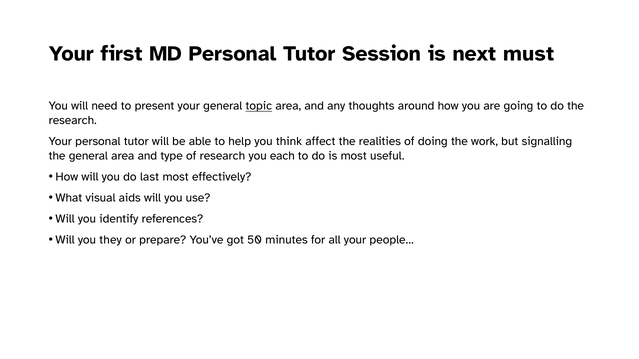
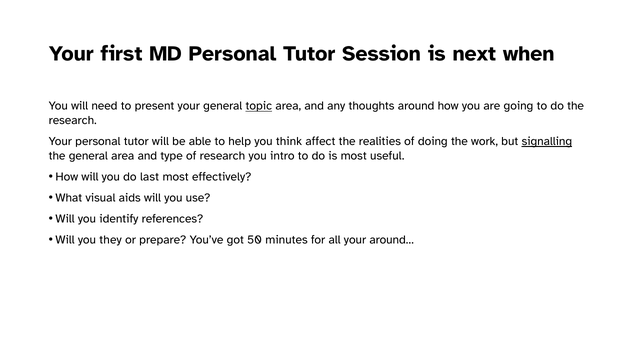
must: must -> when (529, 54)
signalling underline: none -> present (547, 142)
each: each -> intro (282, 156)
people…: people… -> around… (392, 240)
